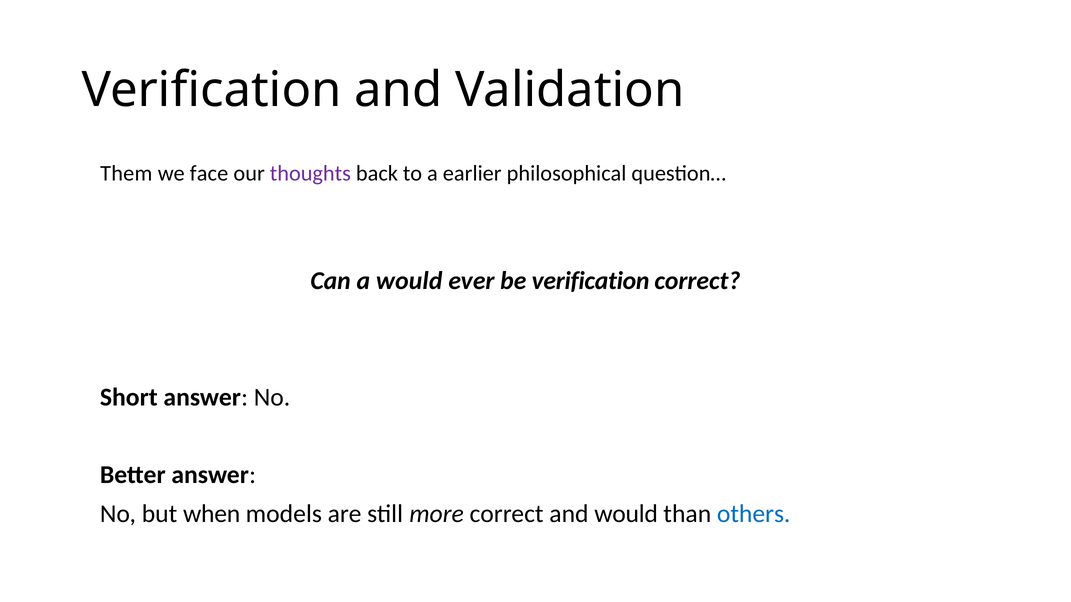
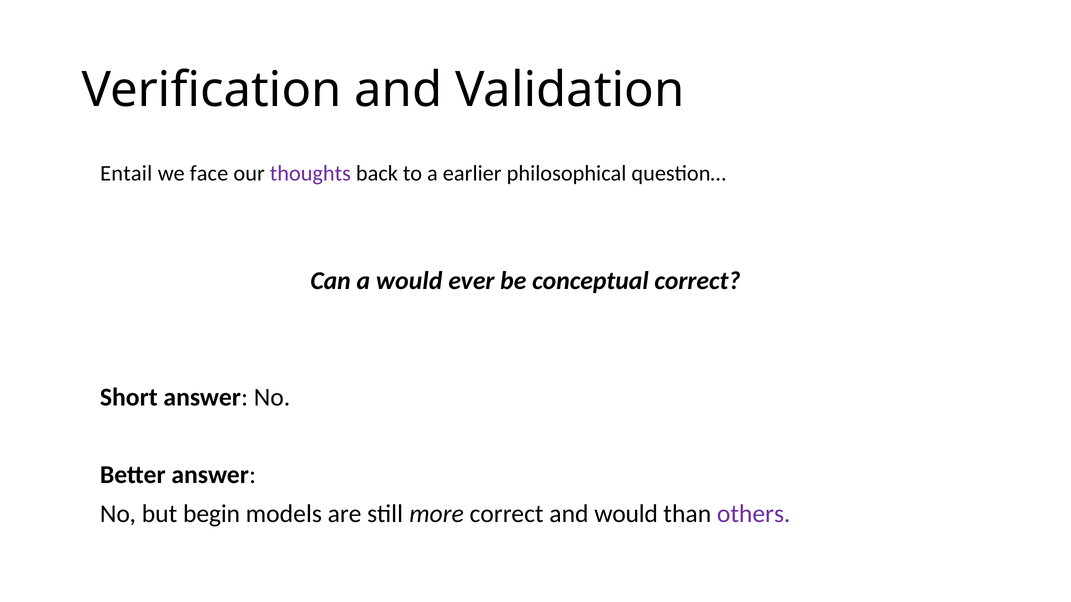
Them: Them -> Entail (126, 173)
be verification: verification -> conceptual (590, 281)
when: when -> begin (212, 514)
others colour: blue -> purple (754, 514)
